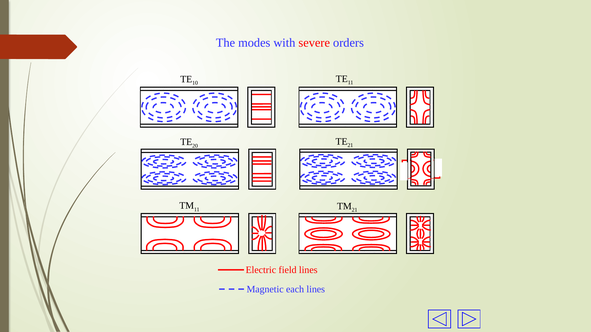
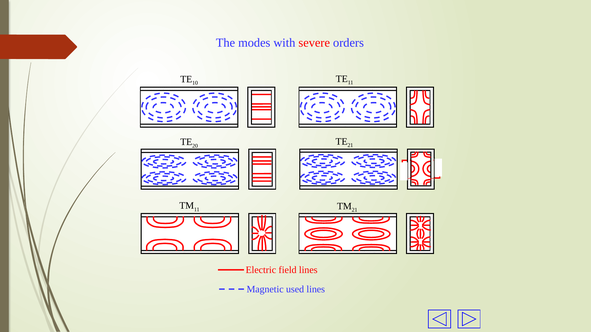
each: each -> used (295, 289)
